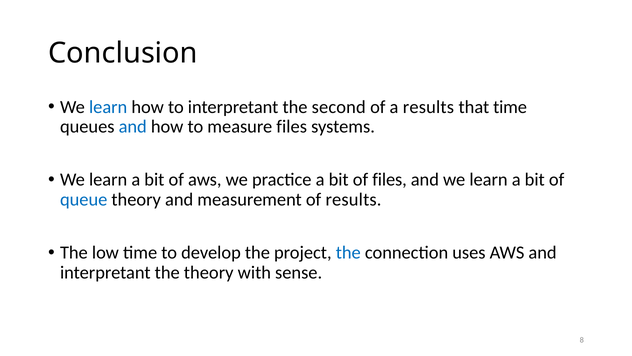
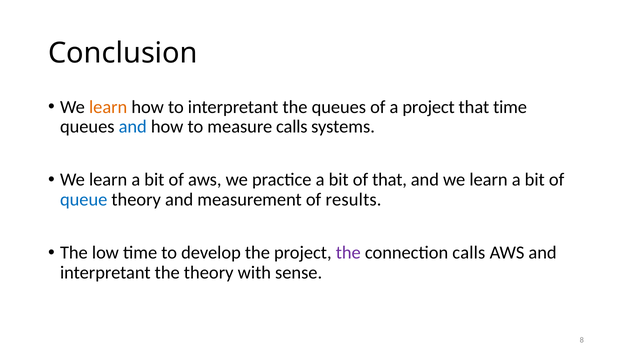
learn colour: blue -> orange (108, 107)
the second: second -> queues (339, 107)
a results: results -> project (429, 107)
measure files: files -> calls (292, 127)
of files: files -> that (390, 180)
the colour: blue -> purple (348, 252)
connection uses: uses -> calls (469, 252)
